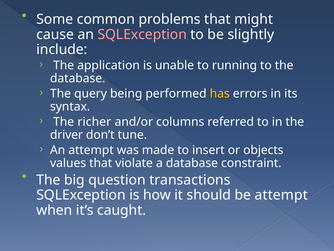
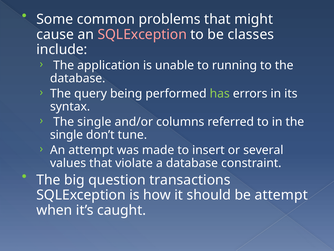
slightly: slightly -> classes (251, 34)
has colour: yellow -> light green (220, 94)
richer: richer -> single (94, 122)
driver: driver -> single (67, 135)
objects: objects -> several (263, 150)
